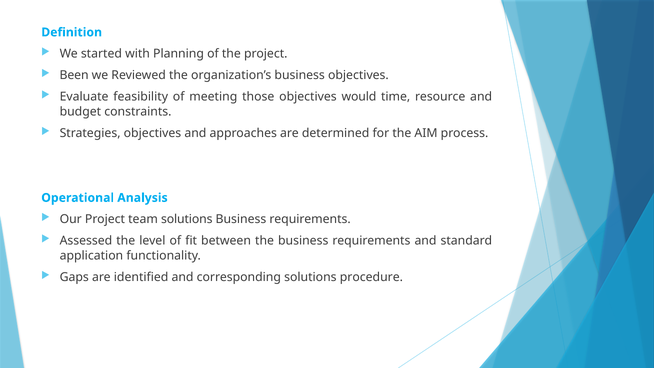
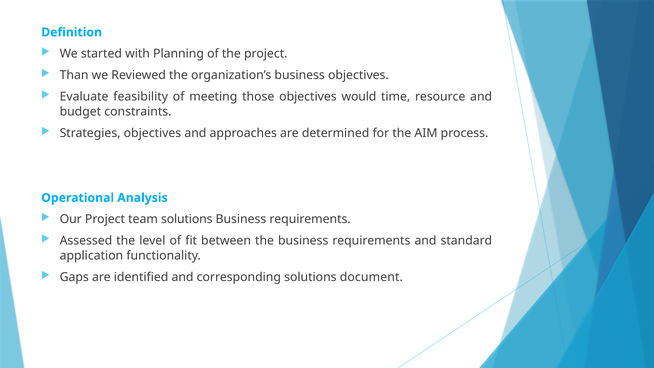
Been: Been -> Than (74, 75)
procedure: procedure -> document (371, 277)
